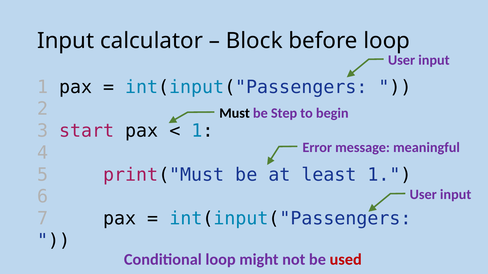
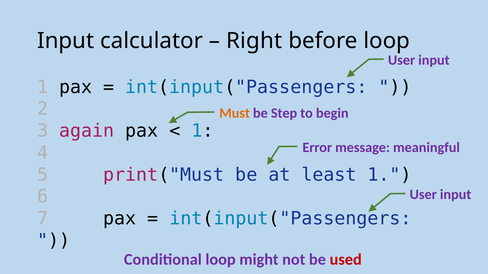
Block: Block -> Right (254, 41)
Must colour: black -> orange (235, 113)
start: start -> again (87, 131)
